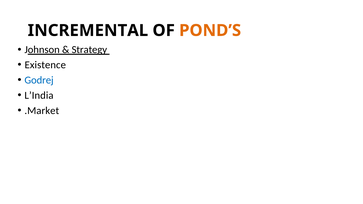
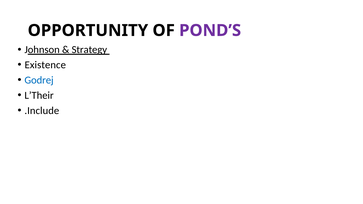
INCREMENTAL: INCREMENTAL -> OPPORTUNITY (88, 30)
POND’S colour: orange -> purple (210, 30)
L’India: L’India -> L’Their (39, 95)
.Market: .Market -> .Include (42, 111)
